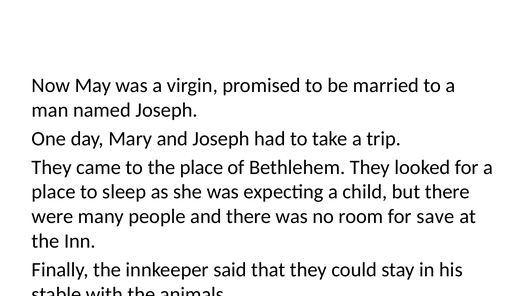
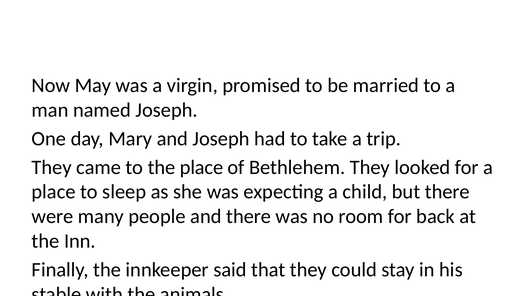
save: save -> back (436, 217)
